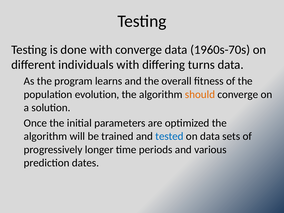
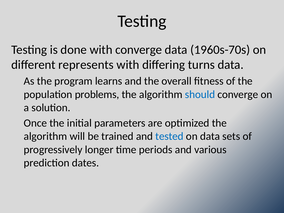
individuals: individuals -> represents (86, 65)
evolution: evolution -> problems (97, 94)
should colour: orange -> blue (200, 94)
